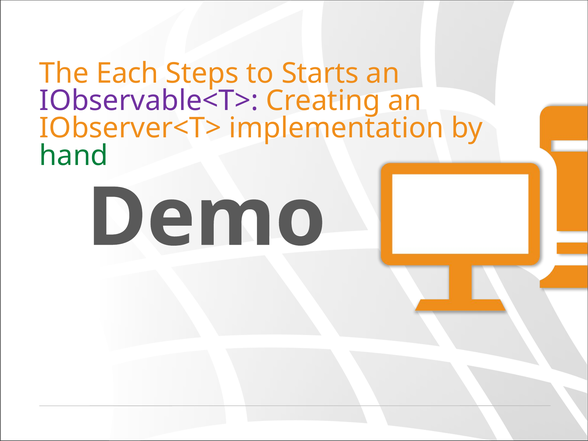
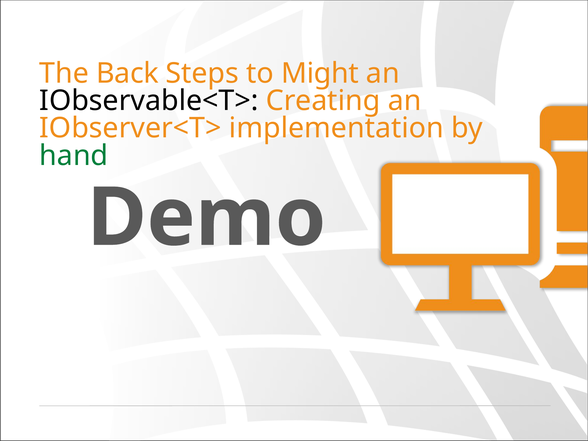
Each: Each -> Back (127, 73)
Starts: Starts -> Might (320, 73)
IObservable<T> colour: purple -> black (149, 101)
